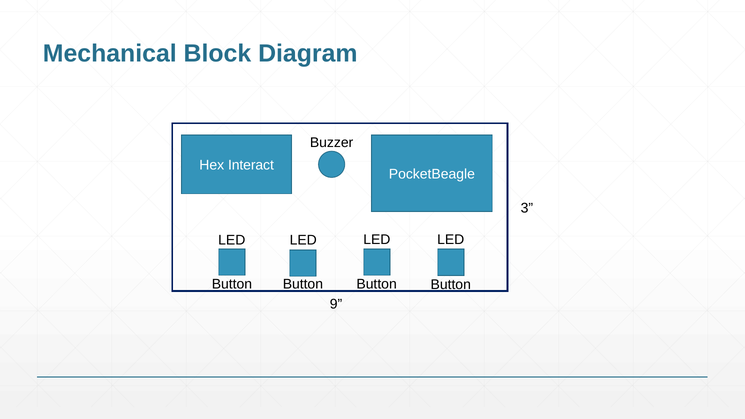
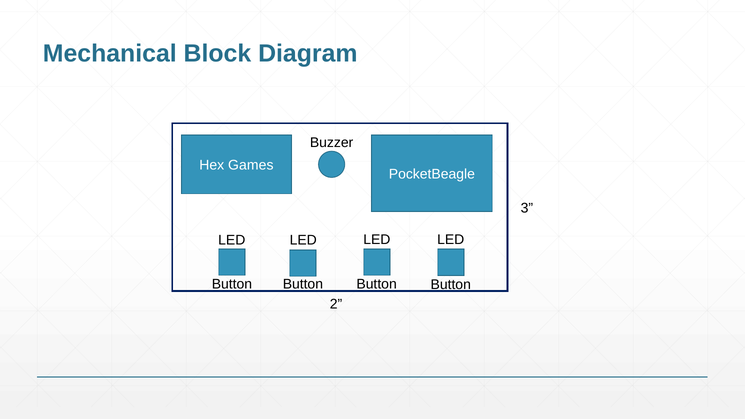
Interact: Interact -> Games (251, 165)
9: 9 -> 2 (336, 304)
